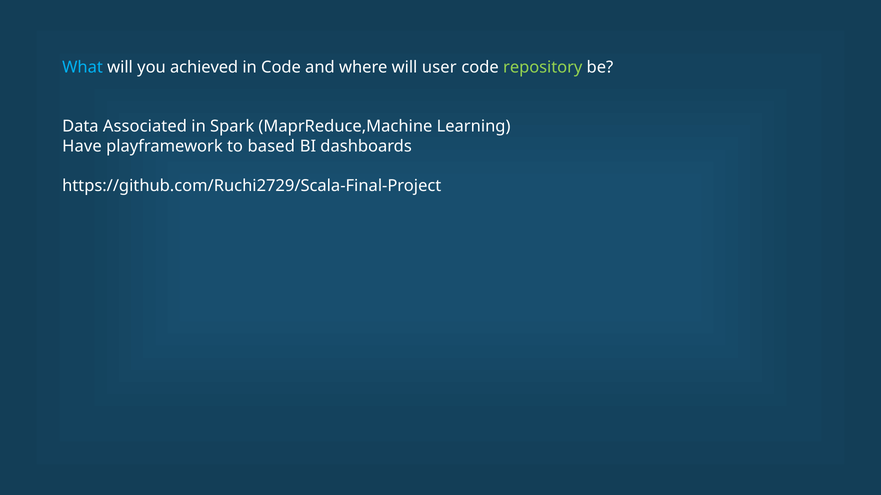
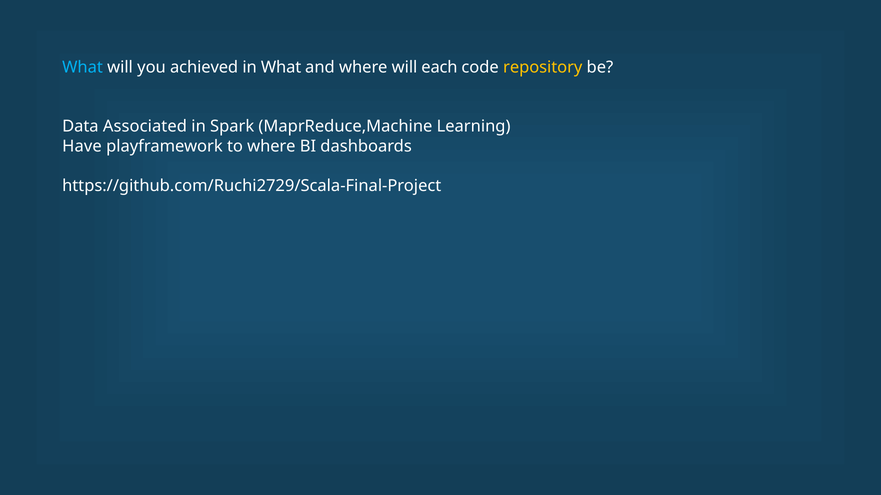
in Code: Code -> What (281, 67)
user: user -> each (439, 67)
repository colour: light green -> yellow (543, 67)
to based: based -> where (271, 146)
